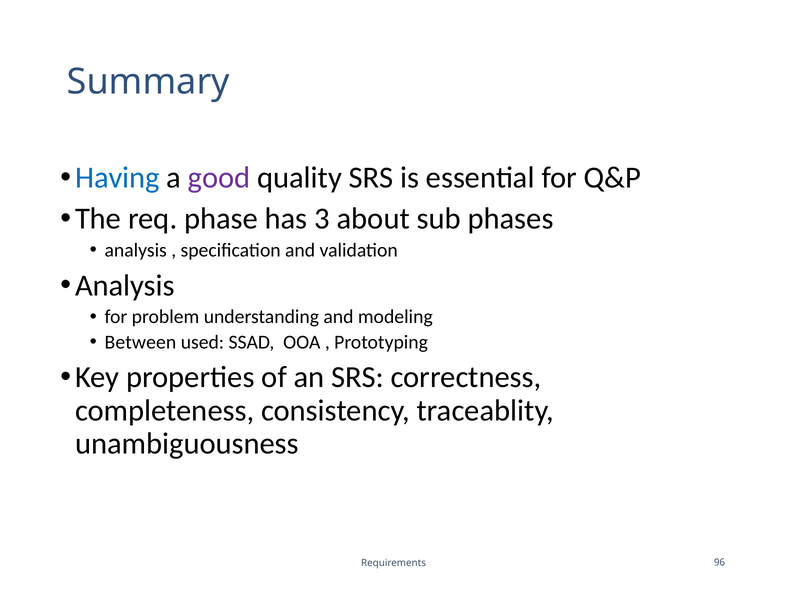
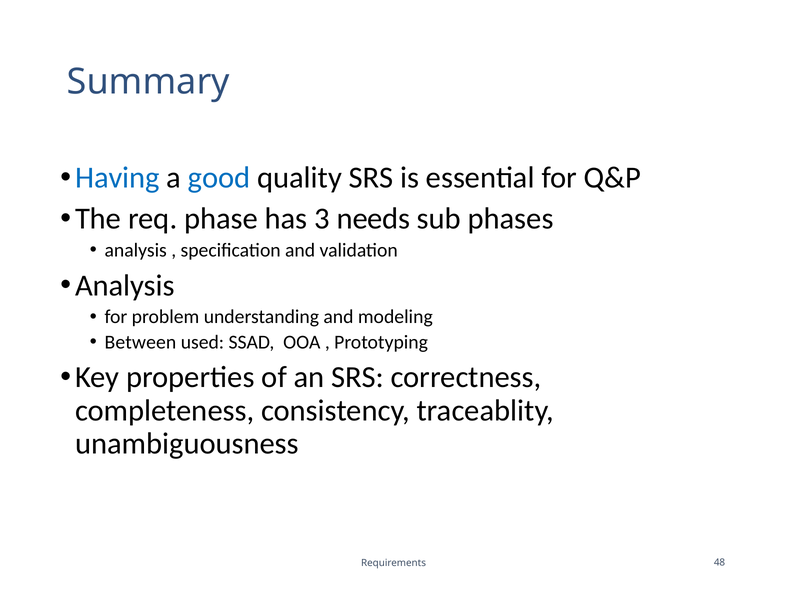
good colour: purple -> blue (219, 178)
about: about -> needs (373, 219)
96: 96 -> 48 (719, 563)
